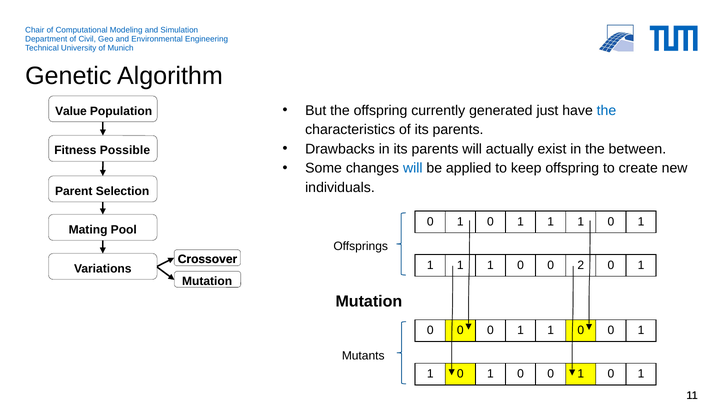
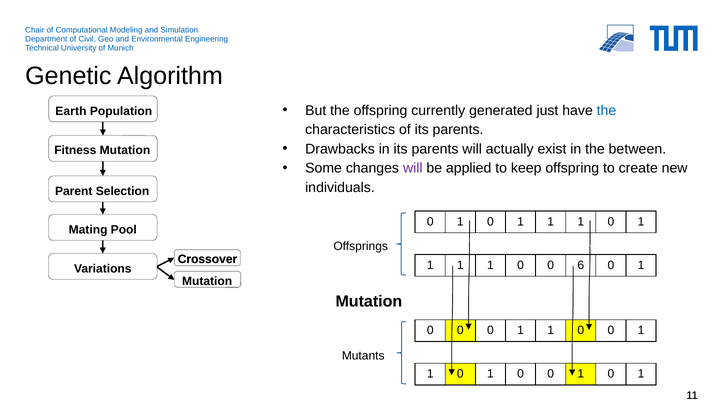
Value: Value -> Earth (71, 111)
Fitness Possible: Possible -> Mutation (125, 150)
will colour: blue -> purple (413, 168)
2: 2 -> 6 (581, 265)
